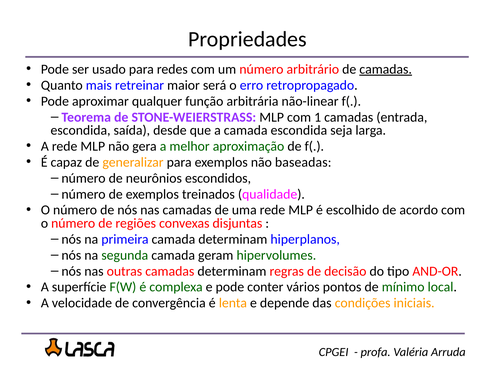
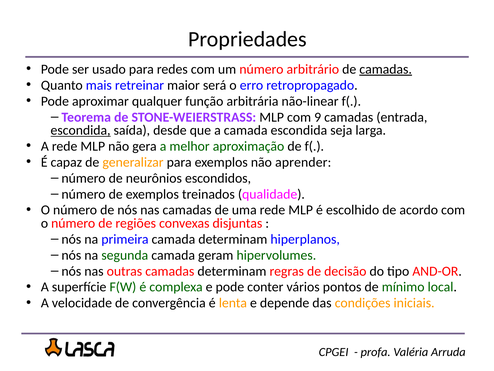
1: 1 -> 9 (318, 117)
escondida underline: none -> present (81, 130)
baseadas: baseadas -> aprender (303, 162)
